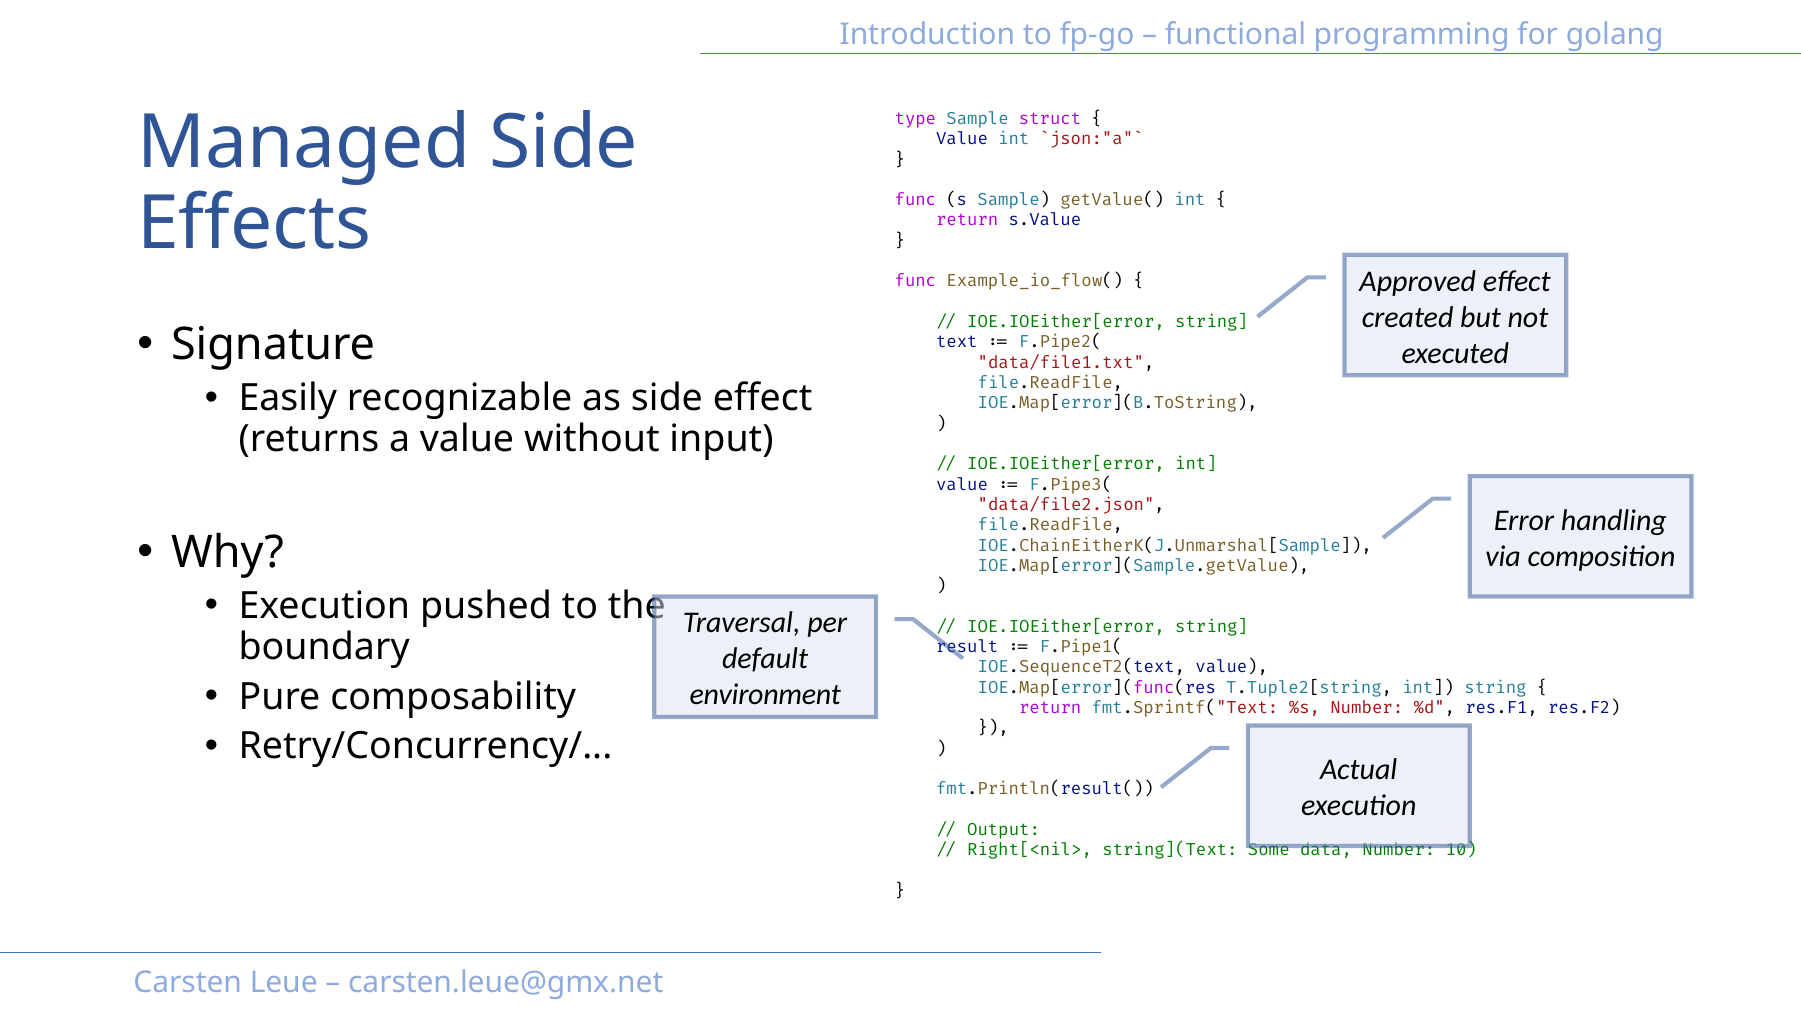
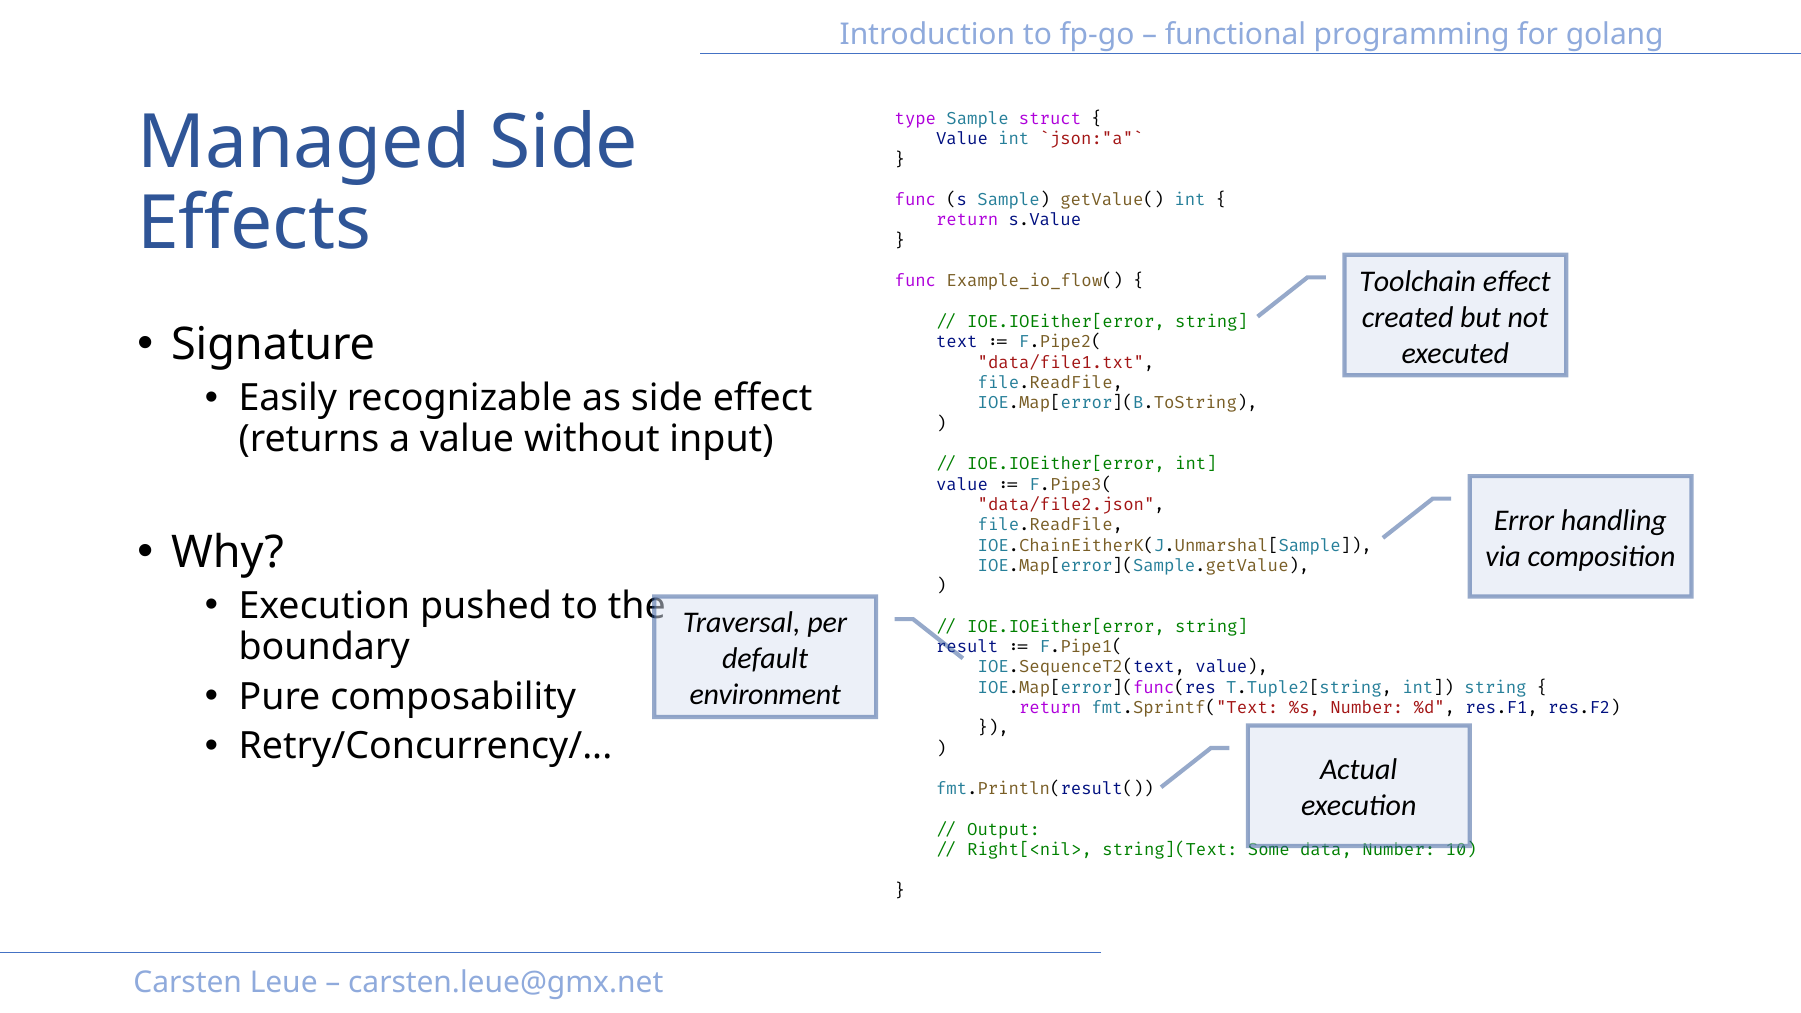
Approved: Approved -> Toolchain (1418, 281)
